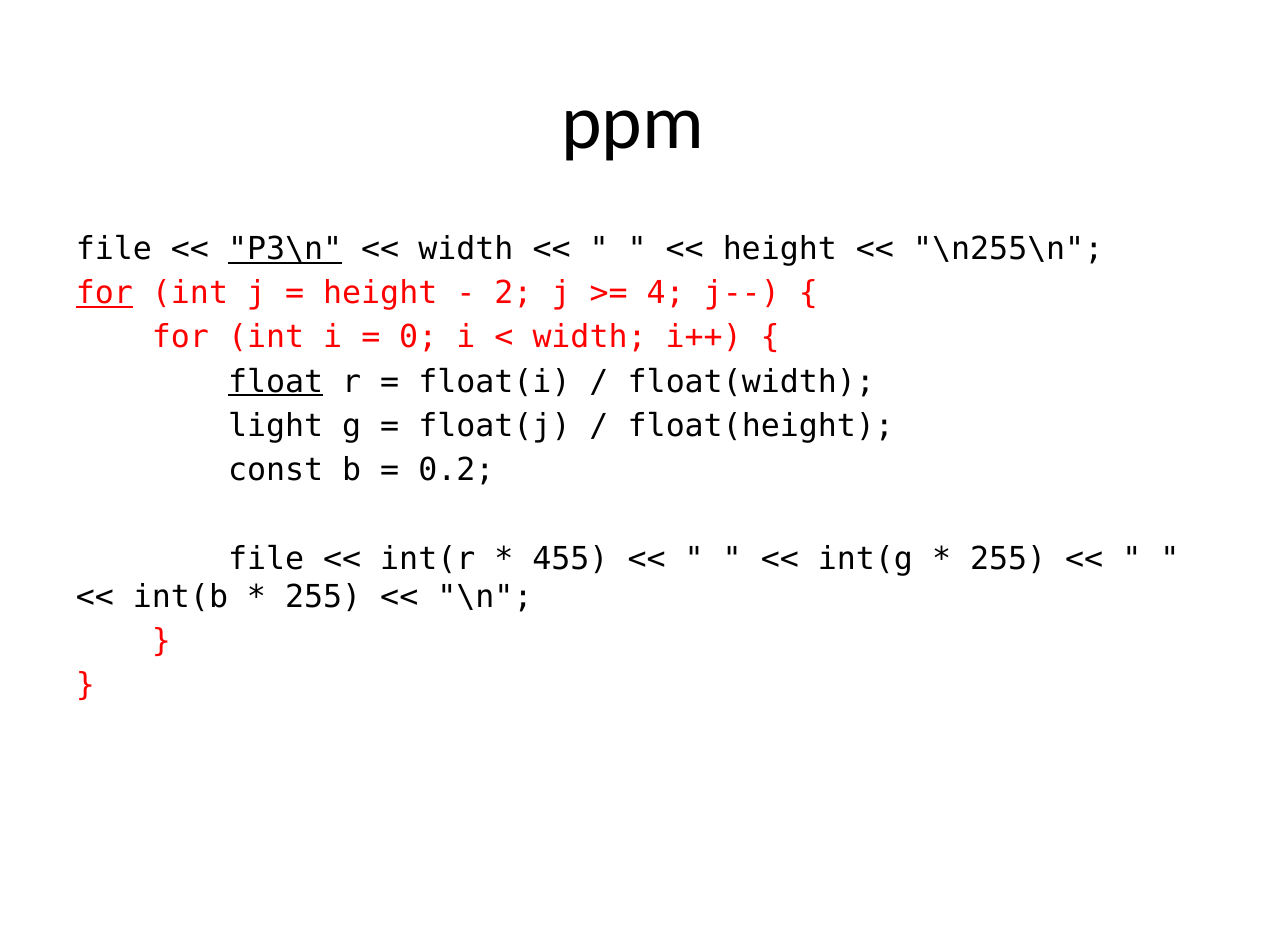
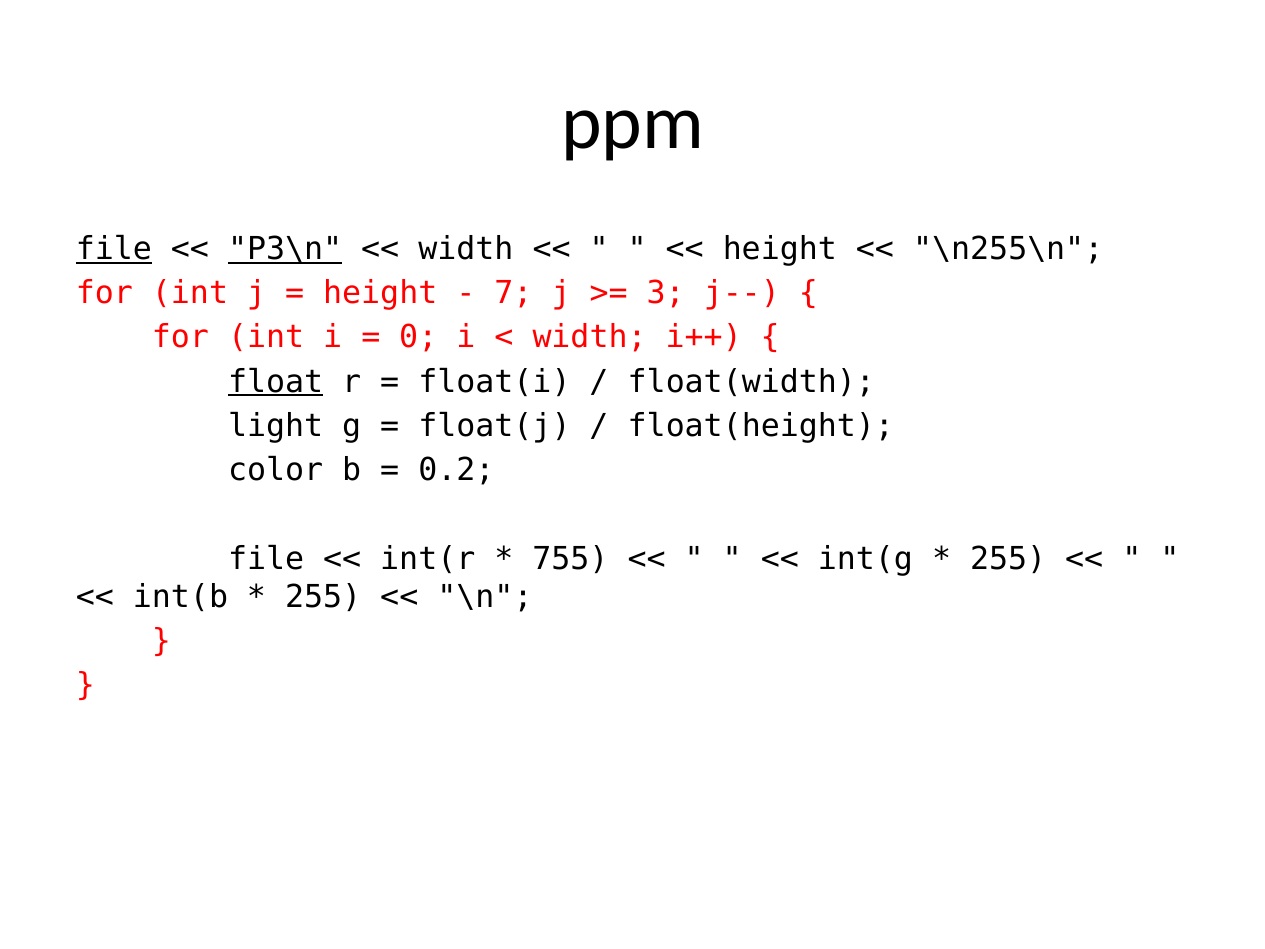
file underline: none -> present (114, 249)
for underline: present -> none (104, 293)
2: 2 -> 7 (513, 293)
4: 4 -> 3 (666, 293)
const: const -> color (276, 470)
455: 455 -> 755 (570, 559)
